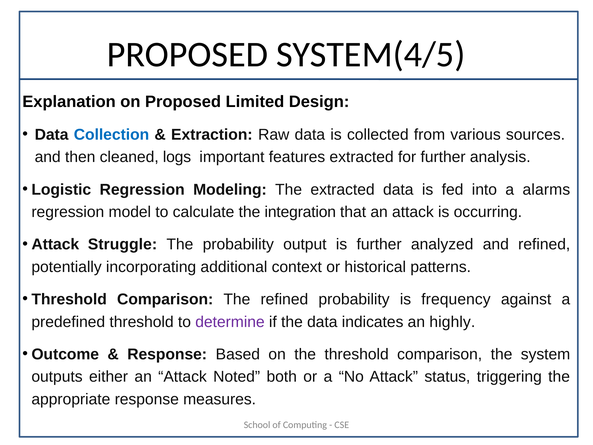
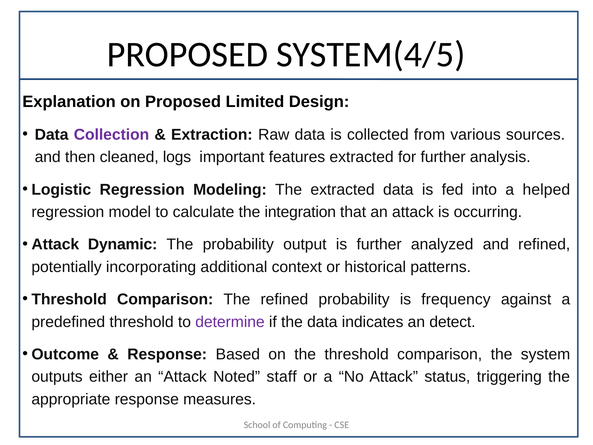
Collection colour: blue -> purple (112, 135)
alarms: alarms -> helped (546, 189)
Struggle: Struggle -> Dynamic (123, 244)
highly: highly -> detect (452, 322)
both: both -> staff (282, 377)
